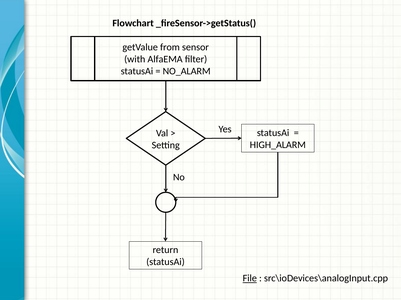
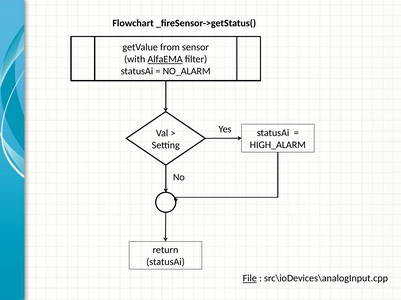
AlfaEMA underline: none -> present (165, 59)
